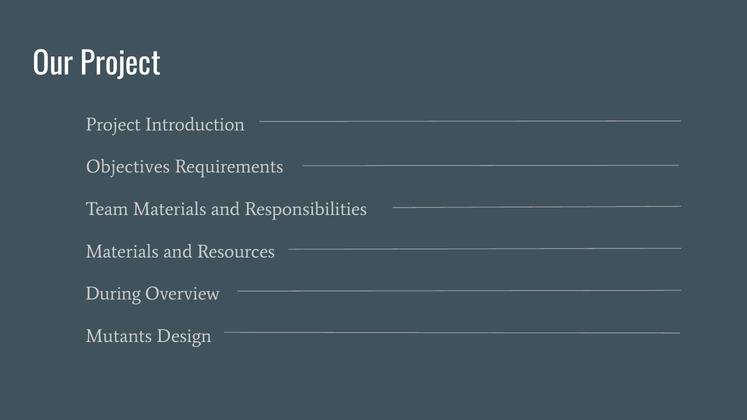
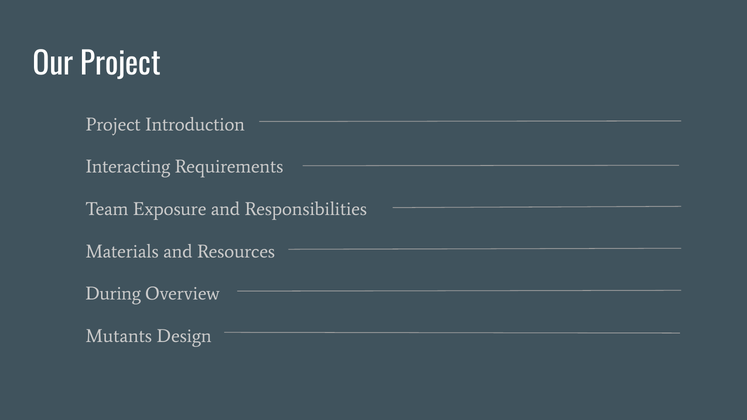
Objectives: Objectives -> Interacting (128, 167)
Team Materials: Materials -> Exposure (170, 209)
